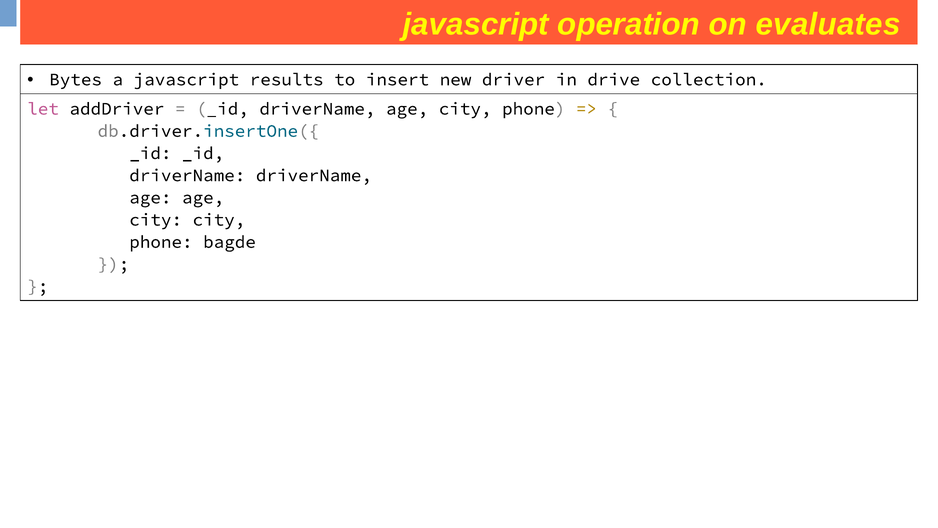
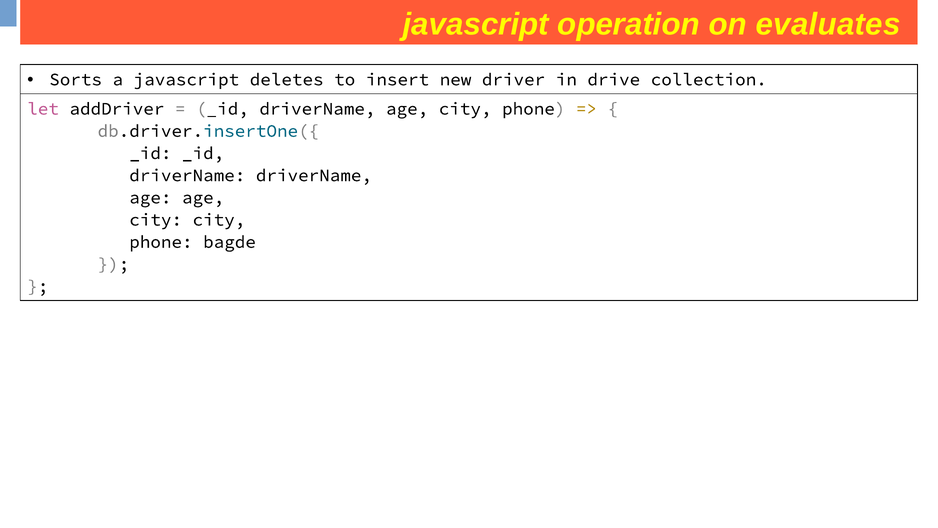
Bytes: Bytes -> Sorts (76, 79)
results: results -> deletes (287, 79)
